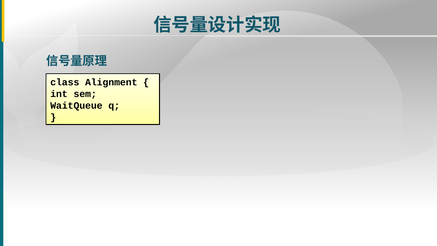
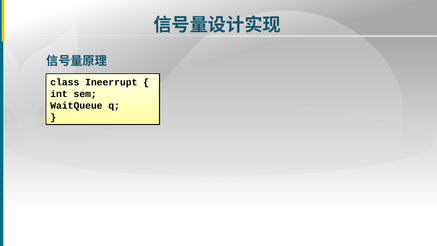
Alignment: Alignment -> Ineerrupt (111, 82)
